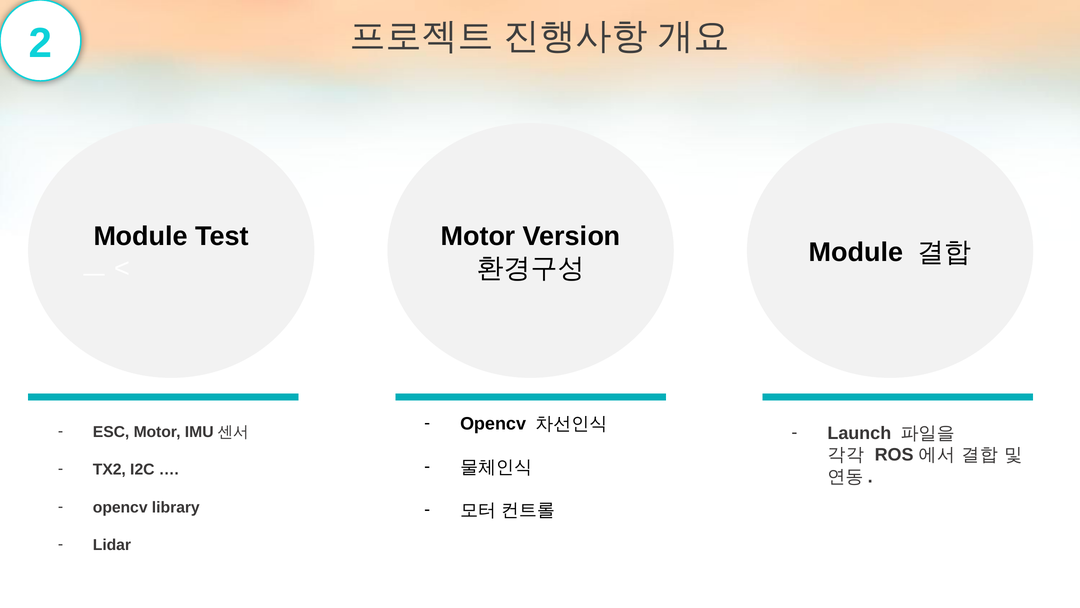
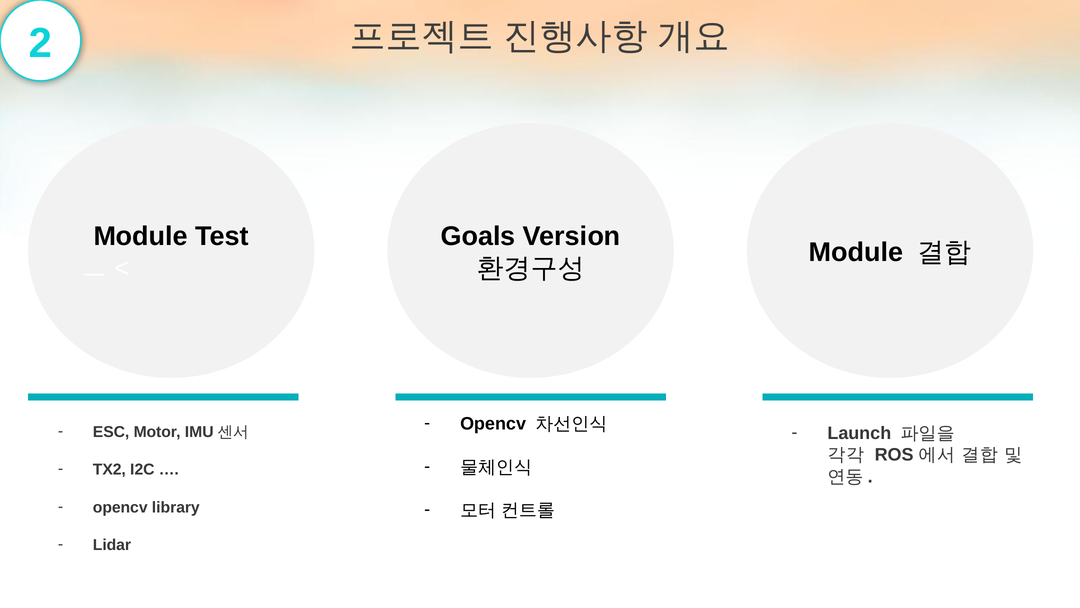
Motor: Motor -> Goals (478, 236)
